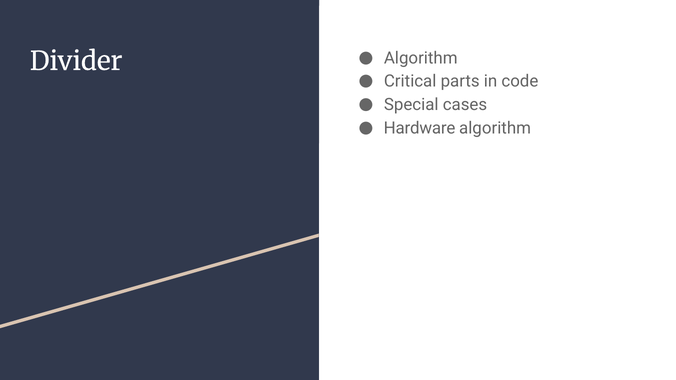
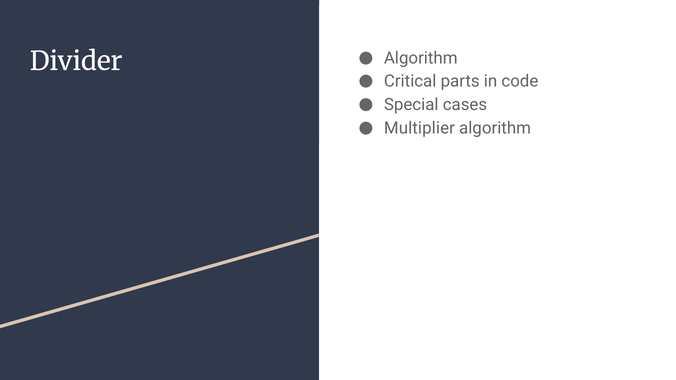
Hardware: Hardware -> Multiplier (419, 128)
